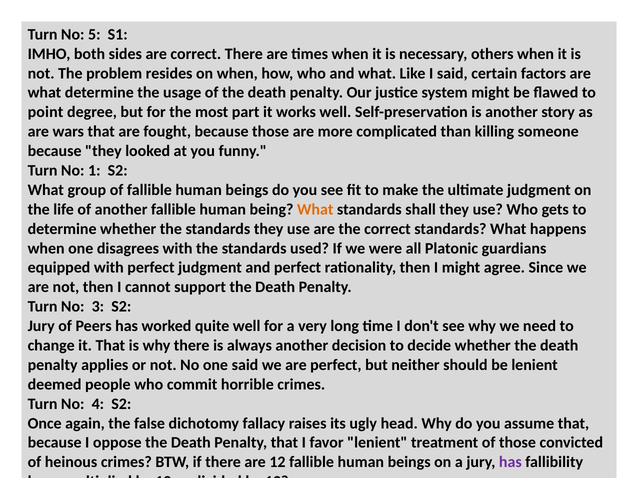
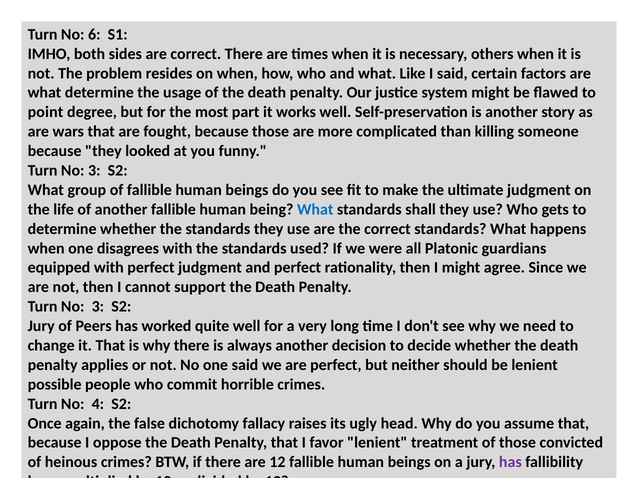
5: 5 -> 6 (94, 34)
1: 1 -> 3 (94, 171)
What colour: orange -> blue (315, 210)
deemed: deemed -> possible (55, 385)
